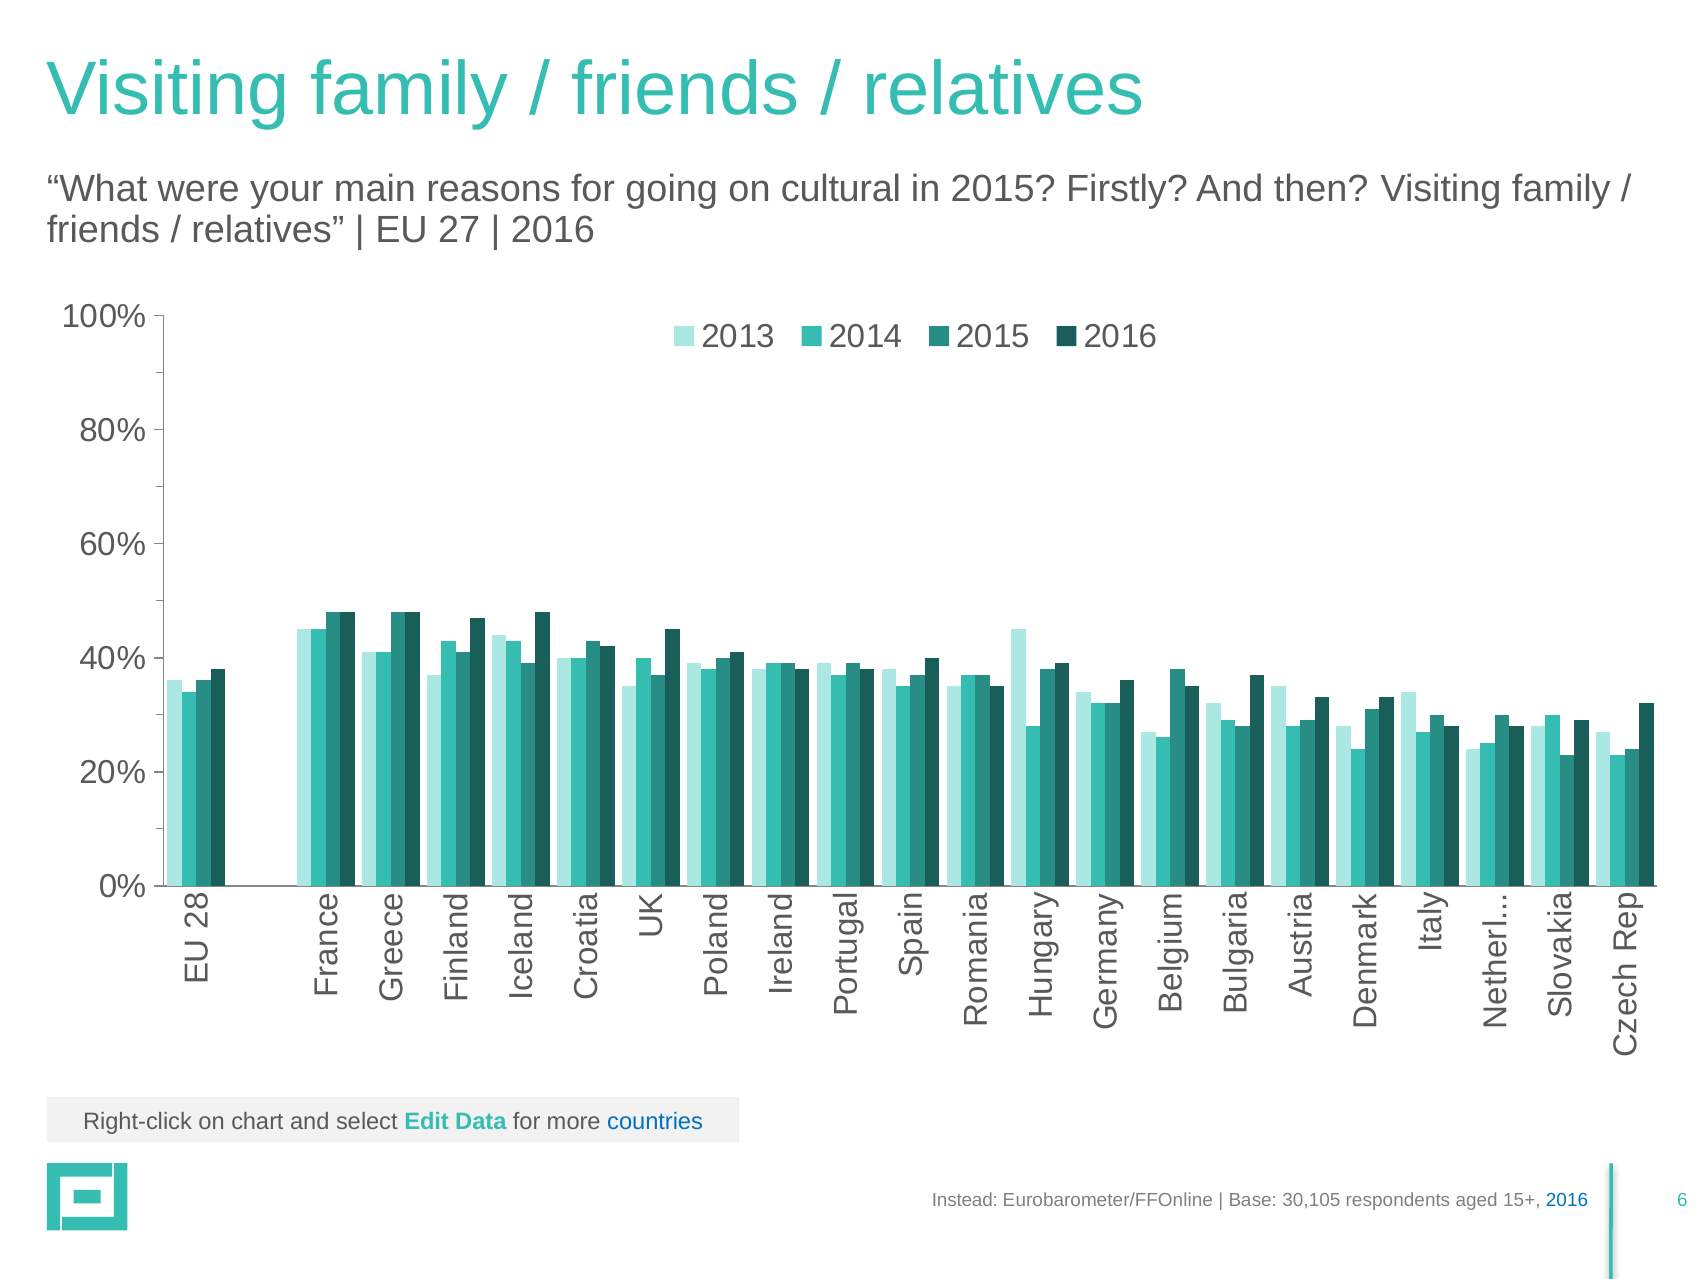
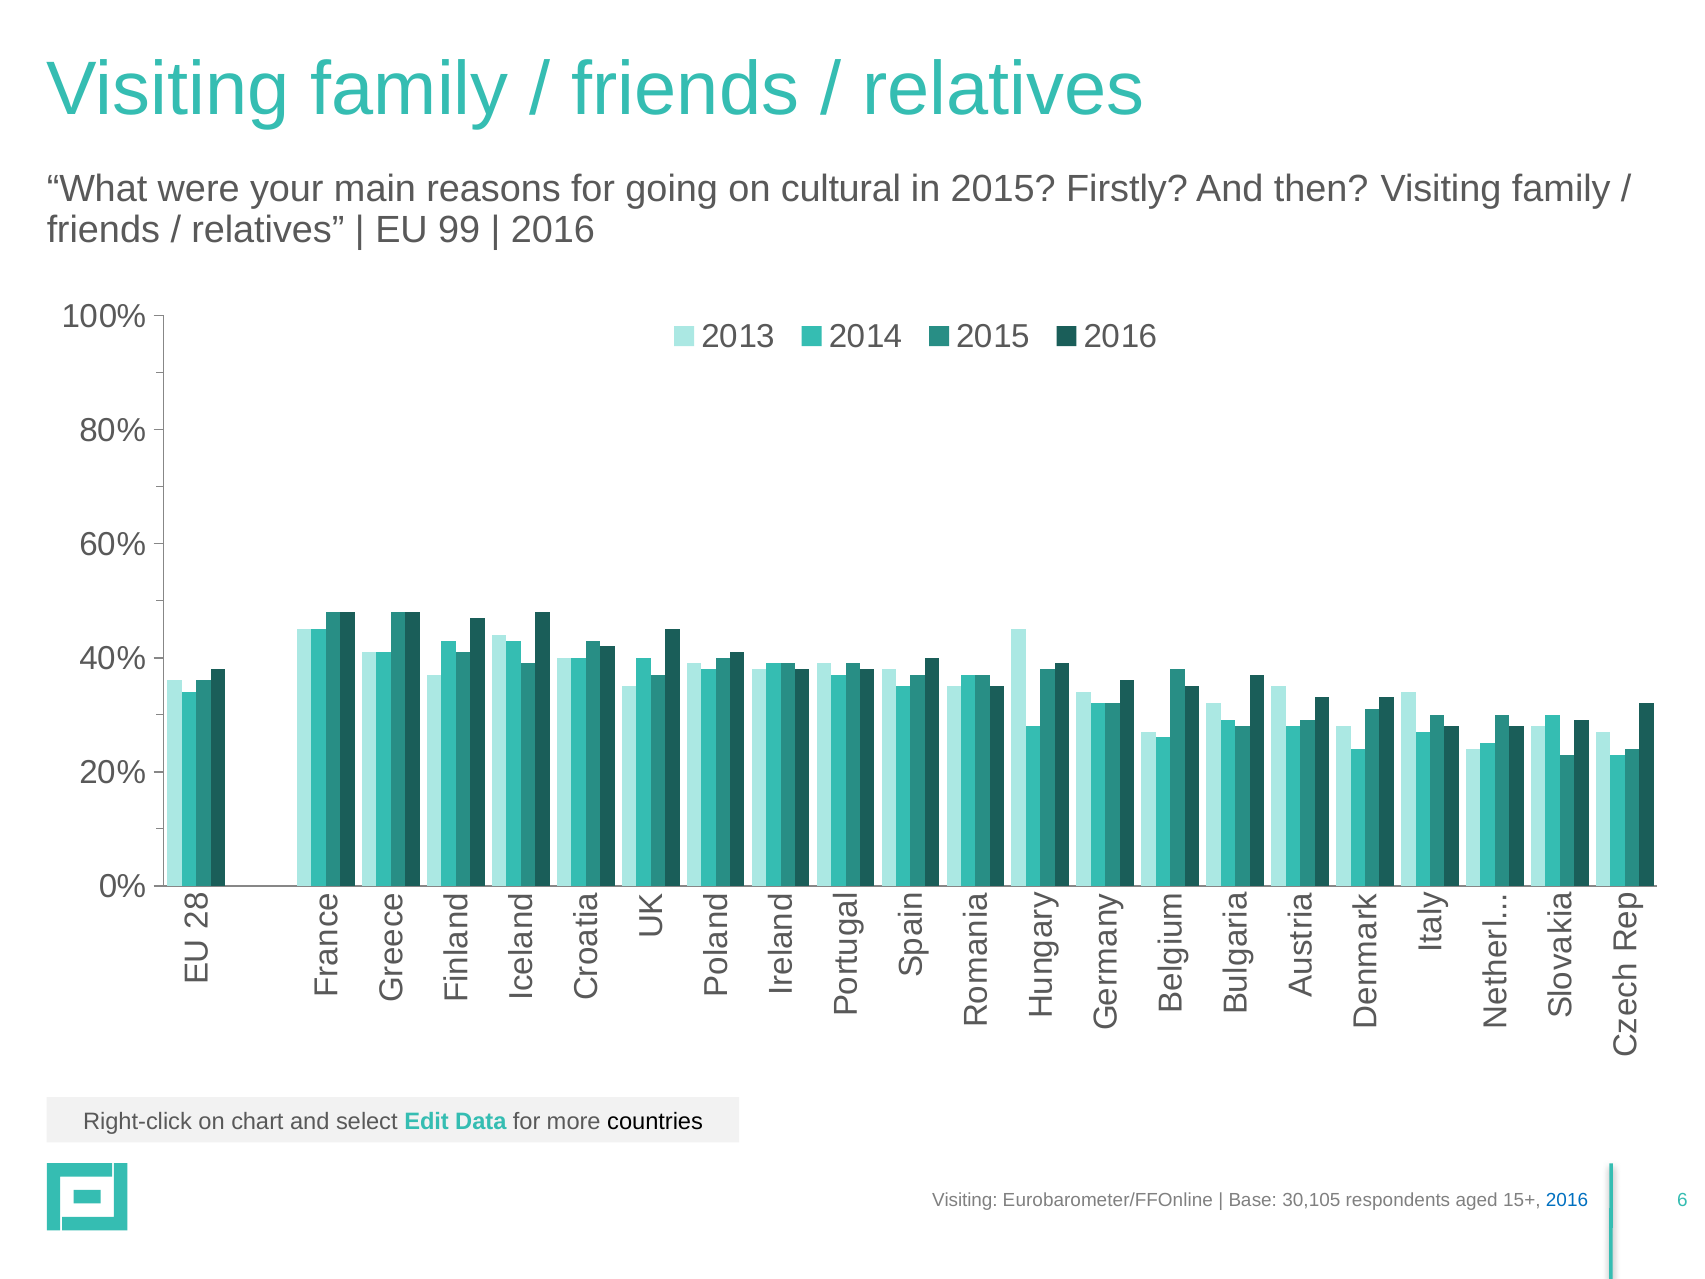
27: 27 -> 99 (459, 229)
countries colour: blue -> black (655, 1121)
Instead: Instead -> Visiting (965, 1200)
